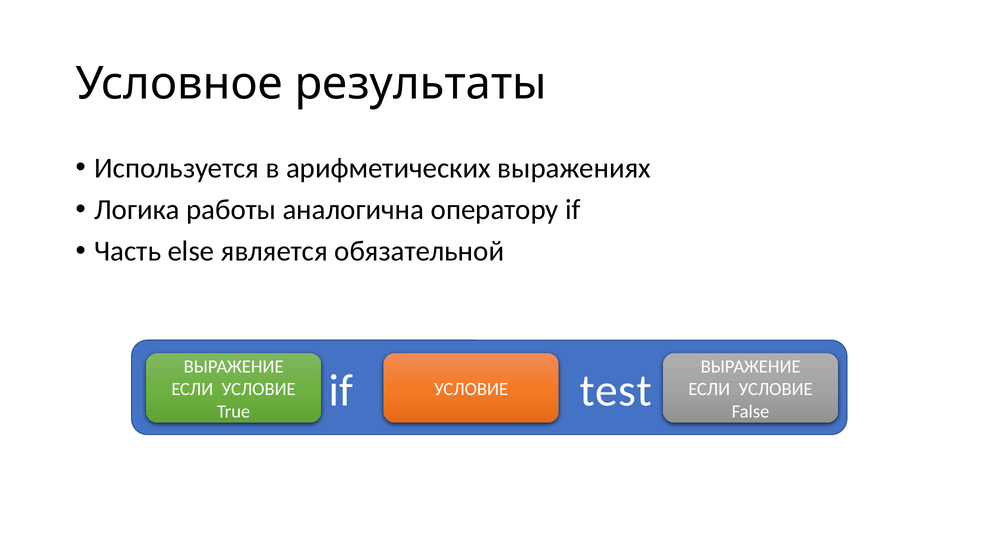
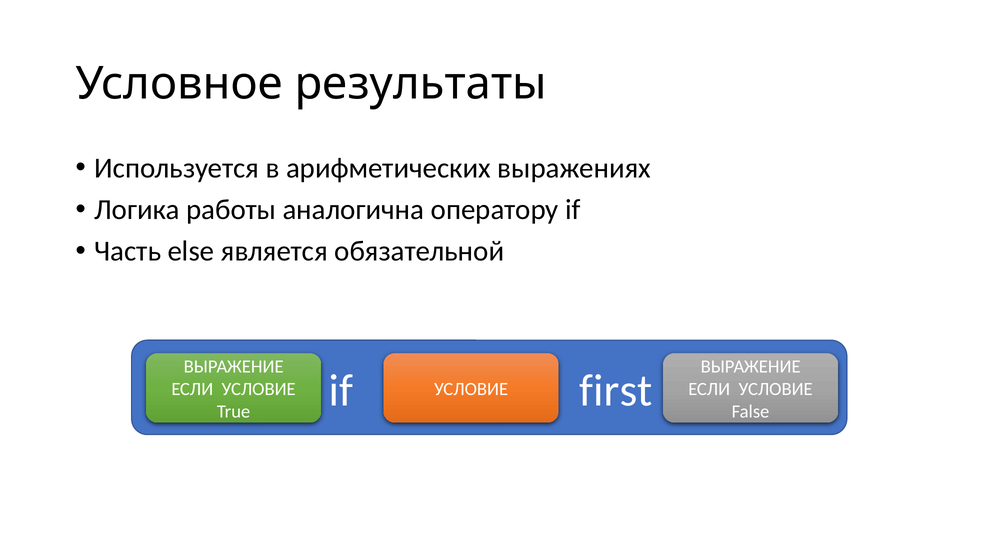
test: test -> first (616, 390)
